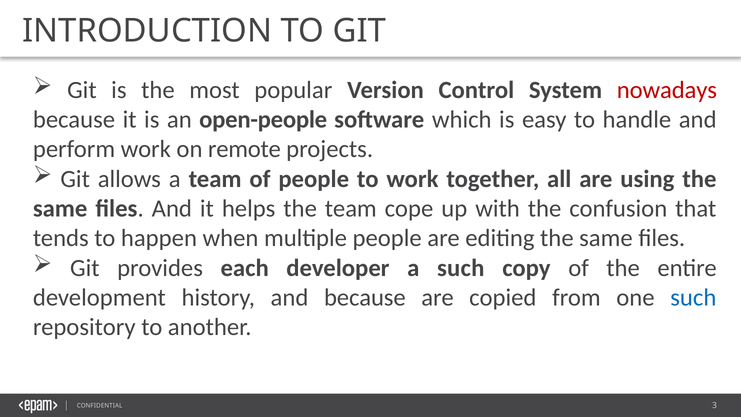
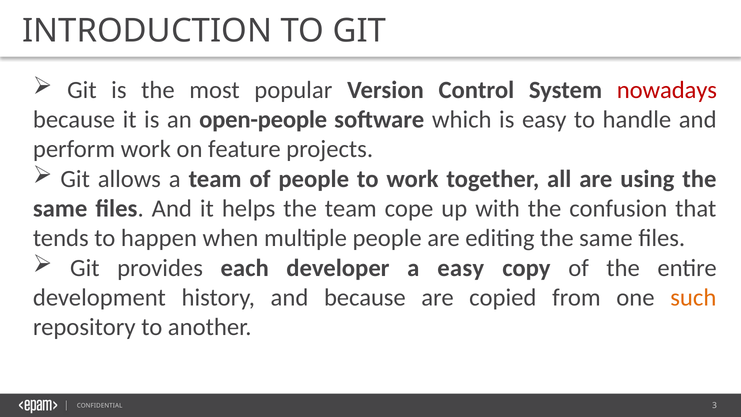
remote: remote -> feature (244, 149)
a such: such -> easy (461, 268)
such colour: blue -> orange (693, 297)
